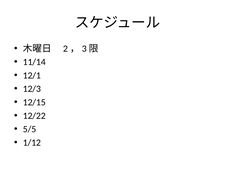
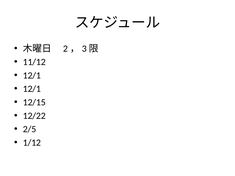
11/14: 11/14 -> 11/12 (34, 62)
12/3: 12/3 -> 12/1 (32, 89)
5/5: 5/5 -> 2/5 (30, 129)
